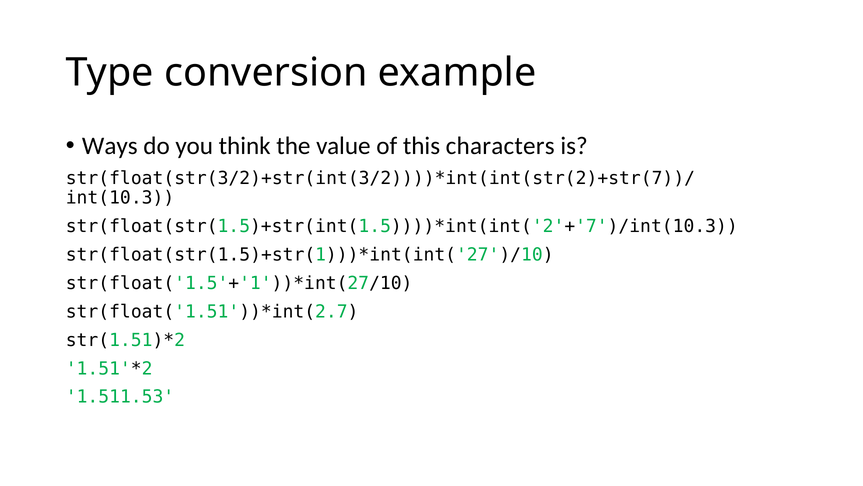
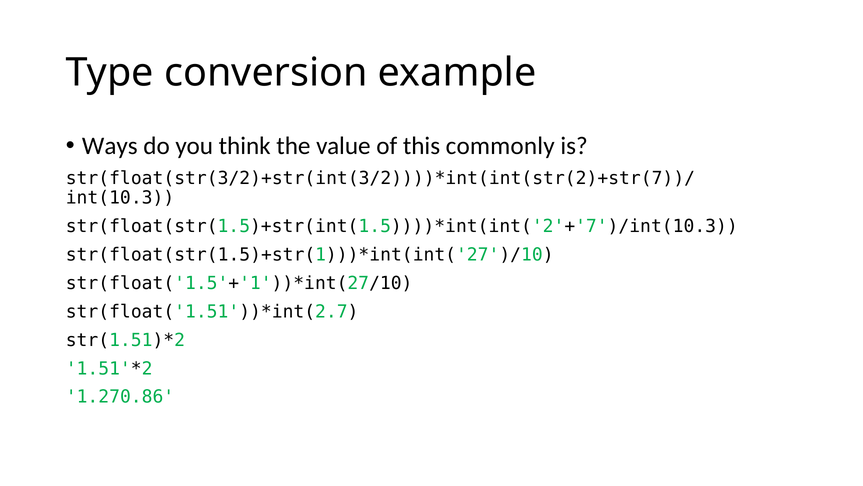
characters: characters -> commonly (500, 146)
1.511.53: 1.511.53 -> 1.270.86 (120, 397)
